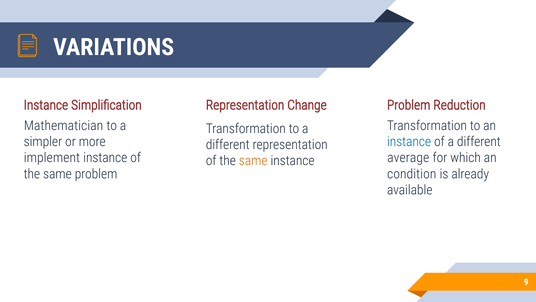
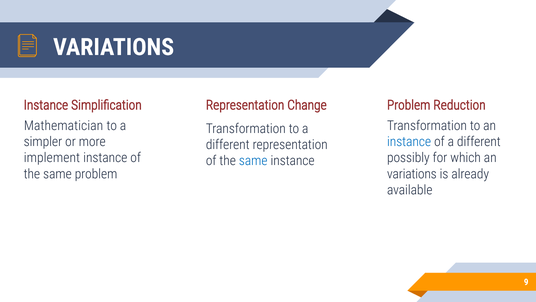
average: average -> possibly (408, 158)
same colour: orange -> blue (253, 161)
condition: condition -> variations (412, 174)
